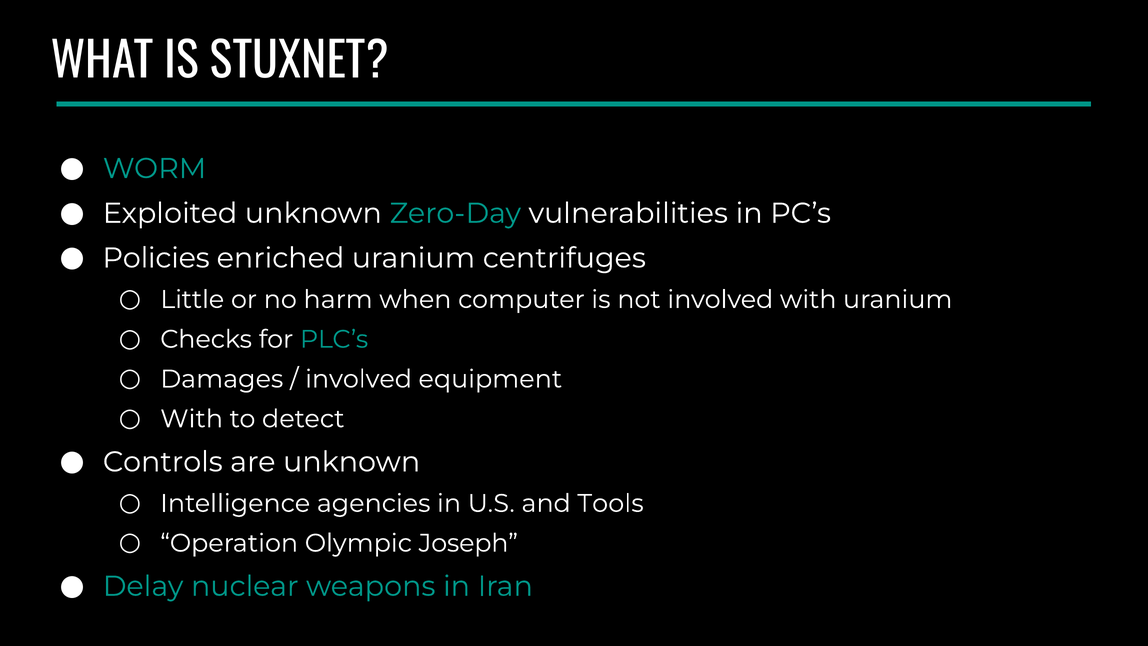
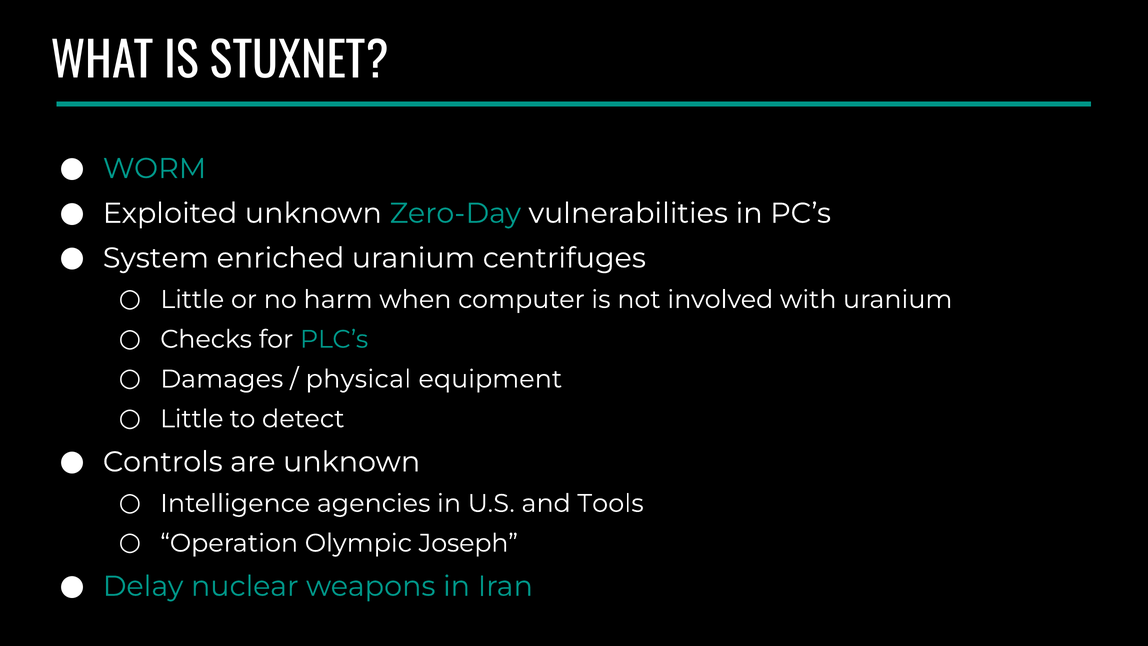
Policies: Policies -> System (156, 258)
involved: involved -> physical (358, 379)
With: With -> Little (192, 419)
